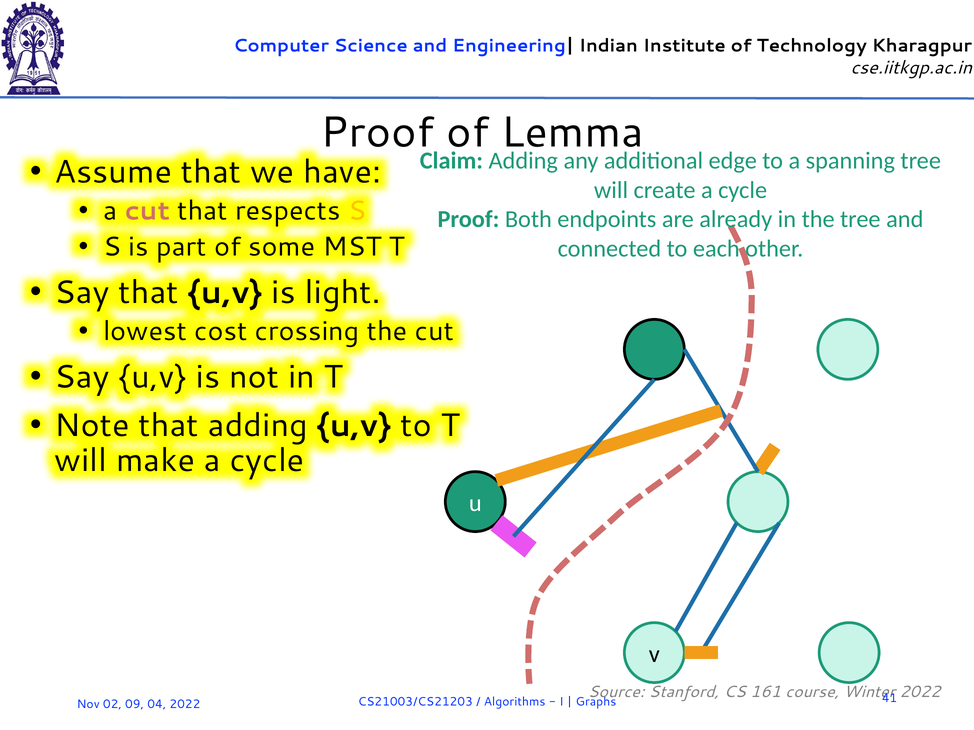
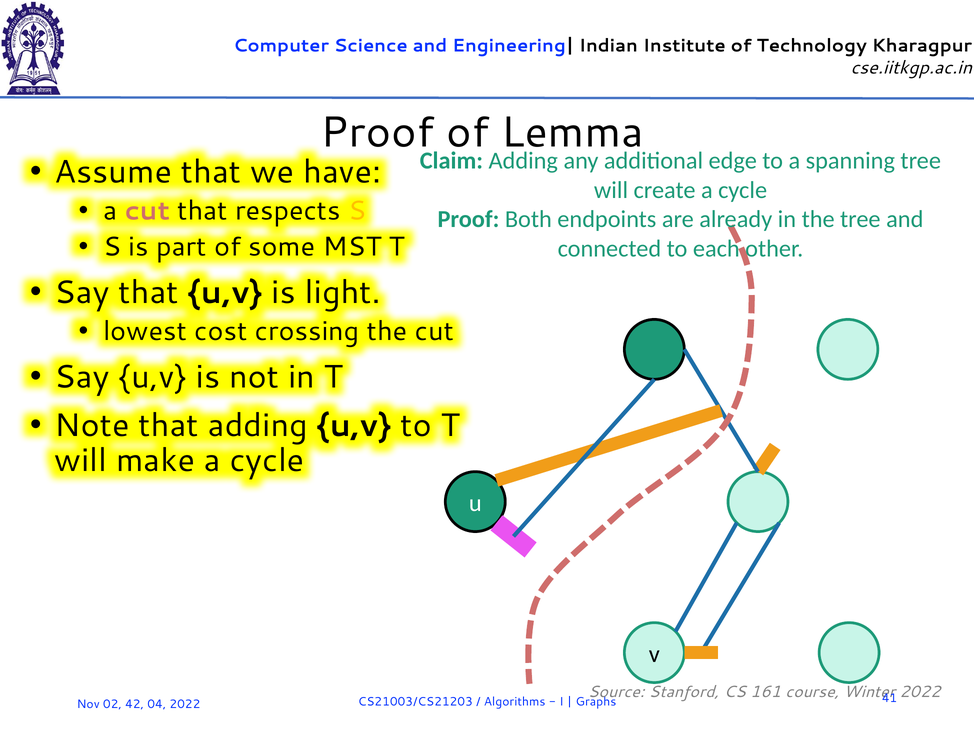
09: 09 -> 42 (135, 704)
